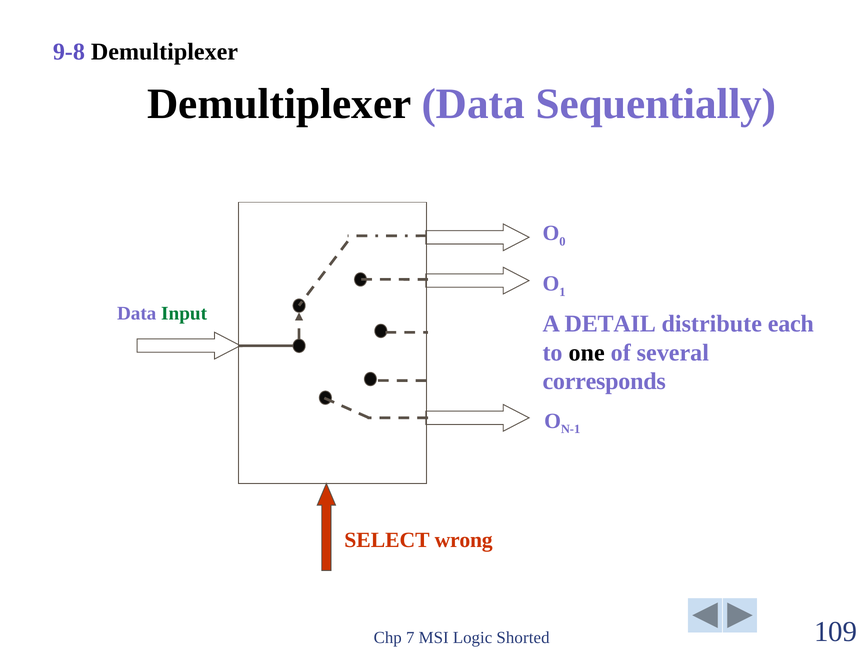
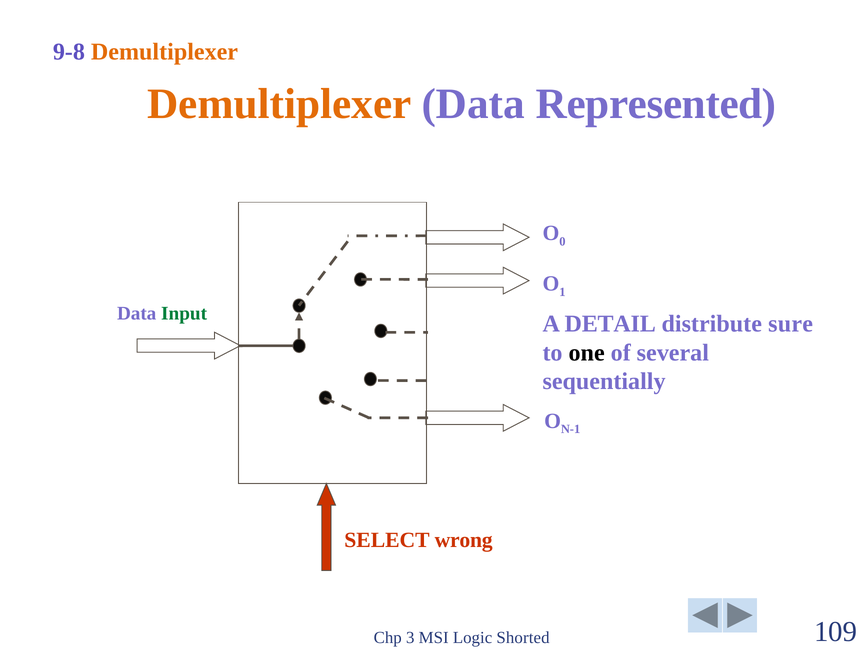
Demultiplexer colour: black -> orange (164, 52)
Demultiplexer colour: black -> orange (279, 104)
Sequentially: Sequentially -> Represented (656, 104)
each: each -> sure (791, 323)
corresponds: corresponds -> sequentially (604, 381)
7: 7 -> 3 (410, 637)
